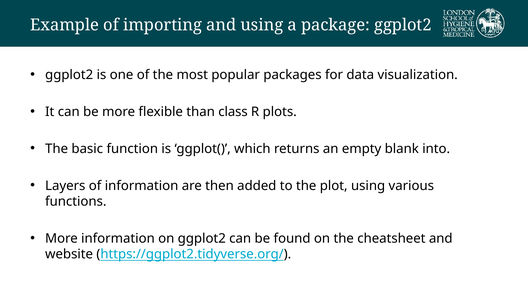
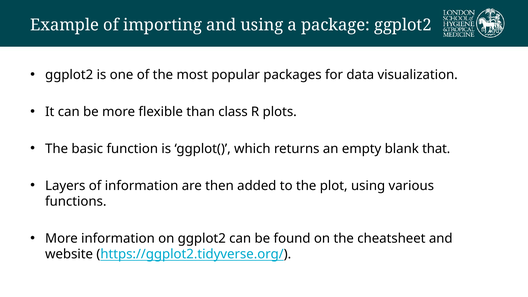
into: into -> that (436, 149)
